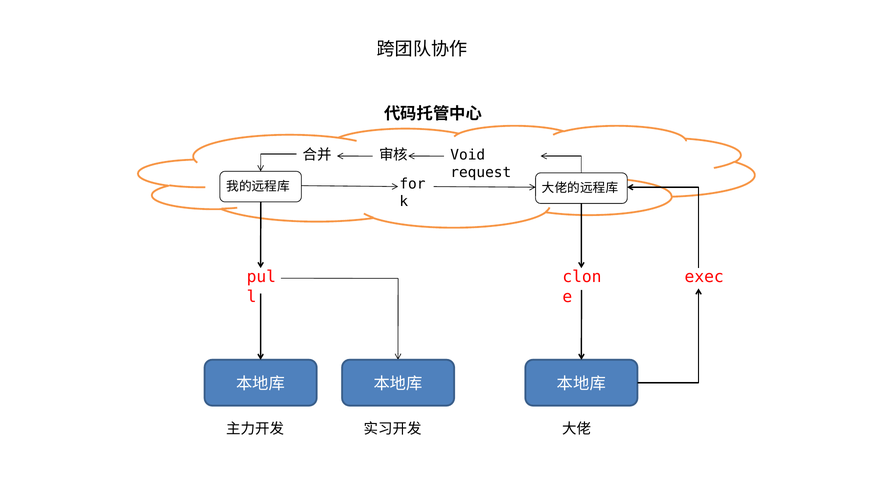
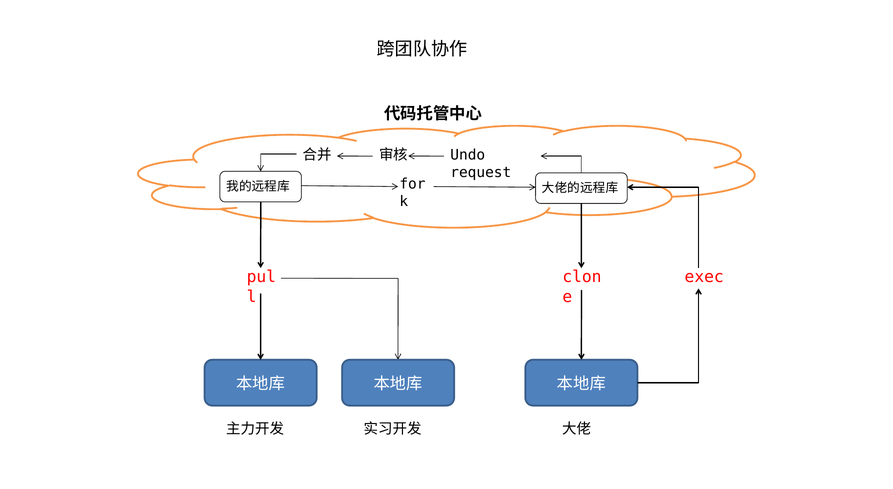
Void: Void -> Undo (468, 155)
